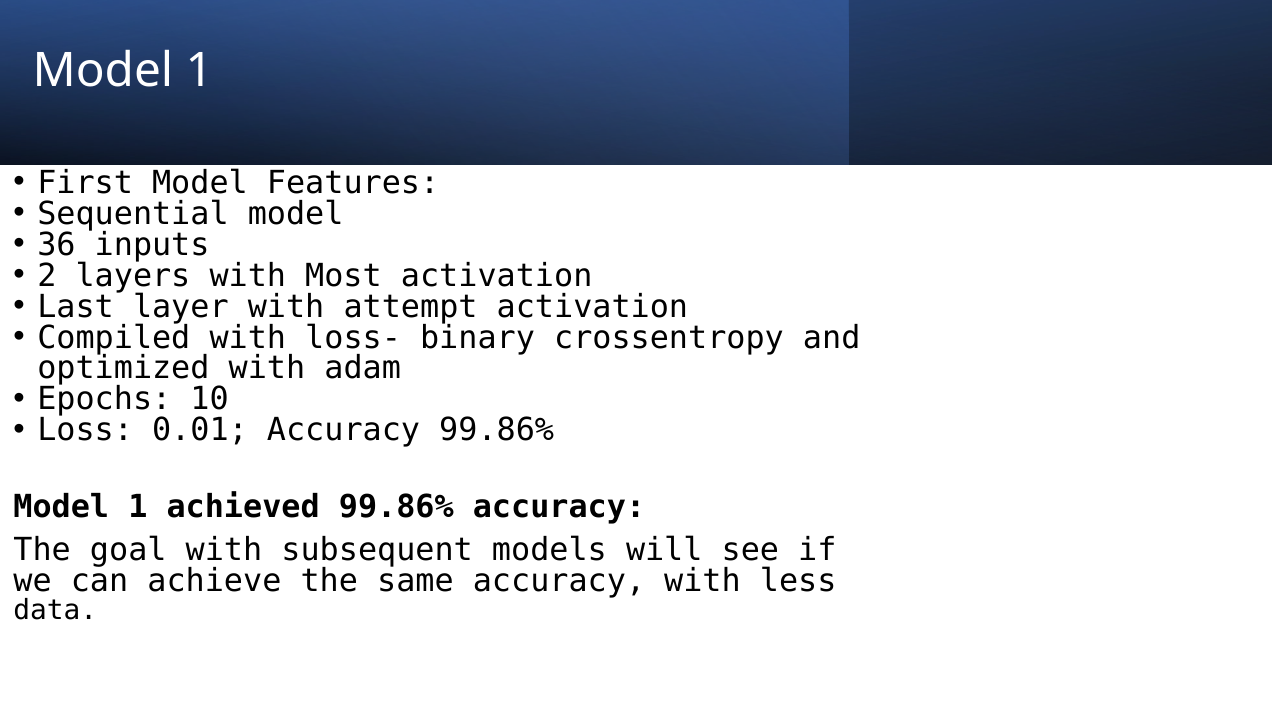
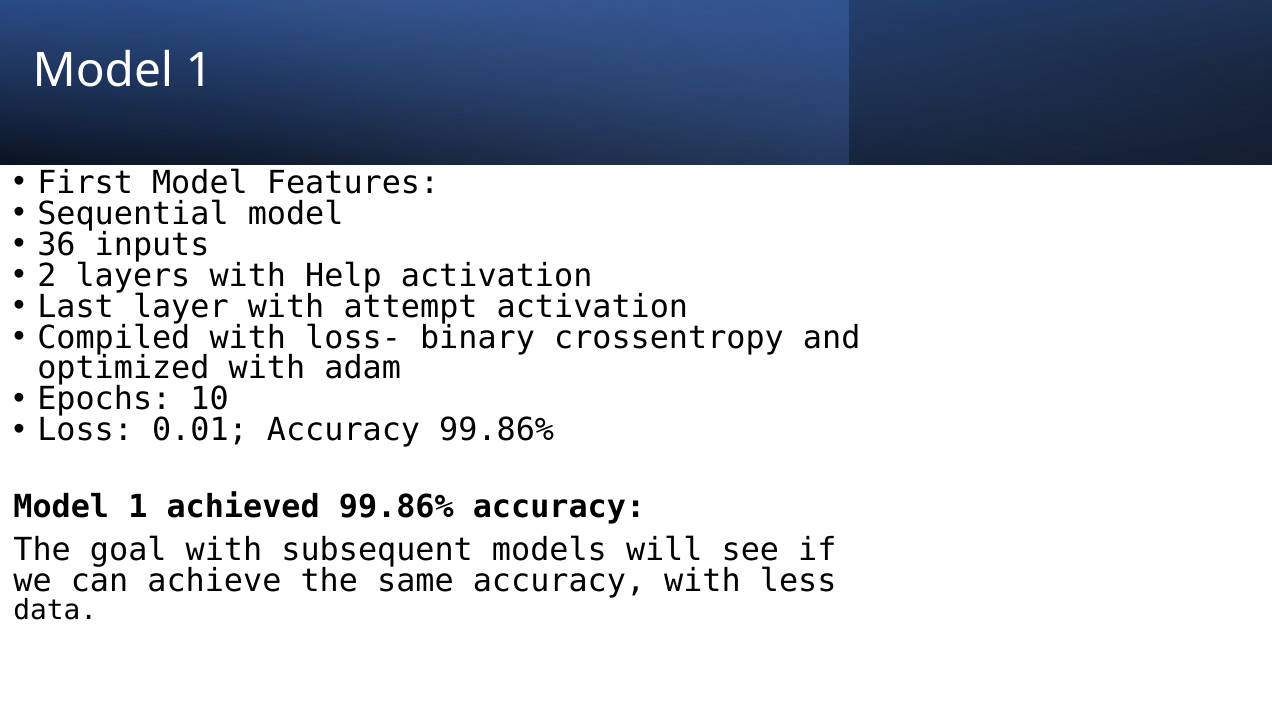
Most: Most -> Help (343, 276)
